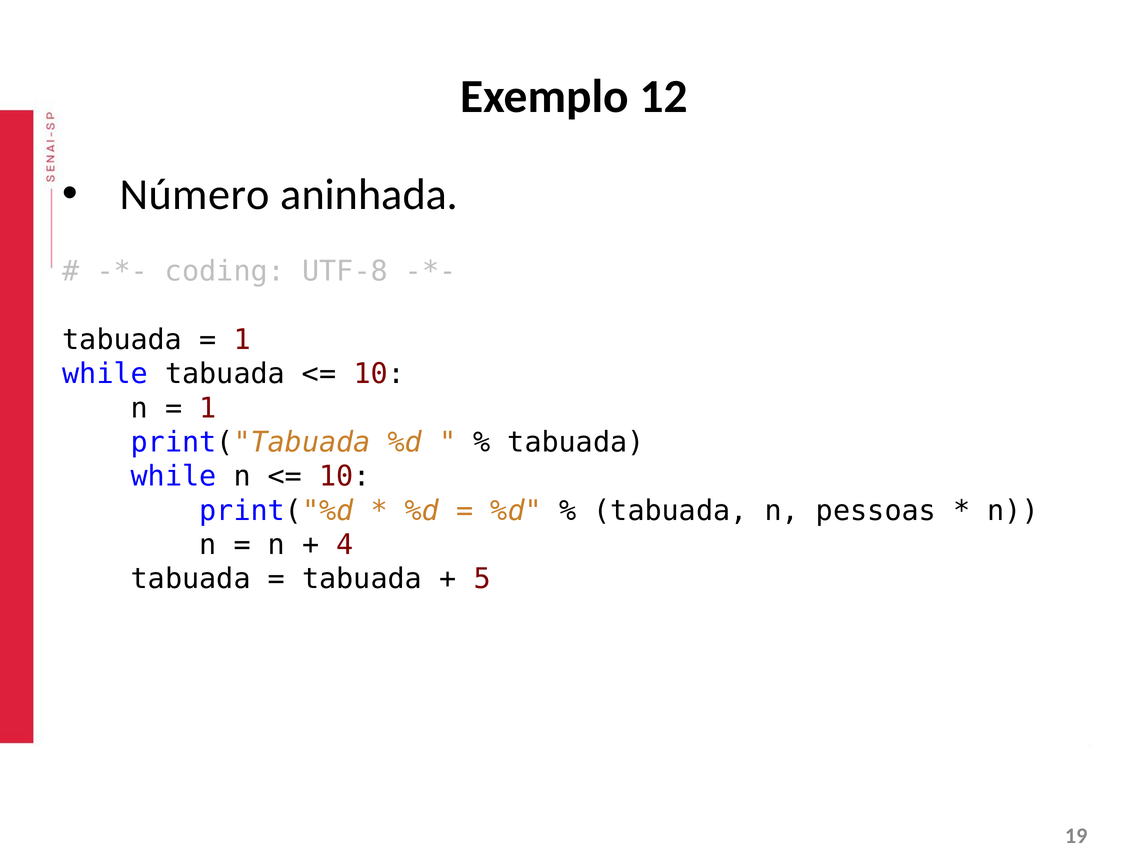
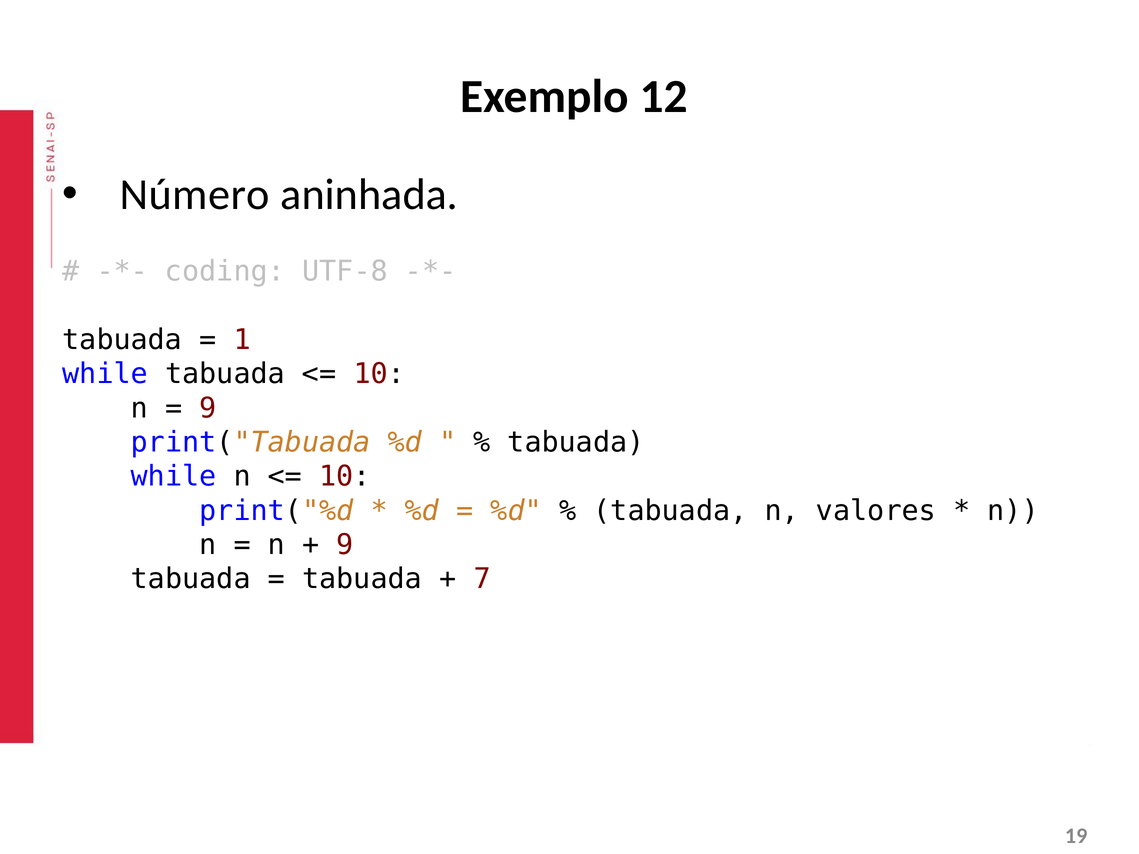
1: 1 -> 9 (208, 408)
pessoas: pessoas -> valores (876, 511)
4: 4 -> 9 (345, 545)
5: 5 -> 7 (482, 579)
